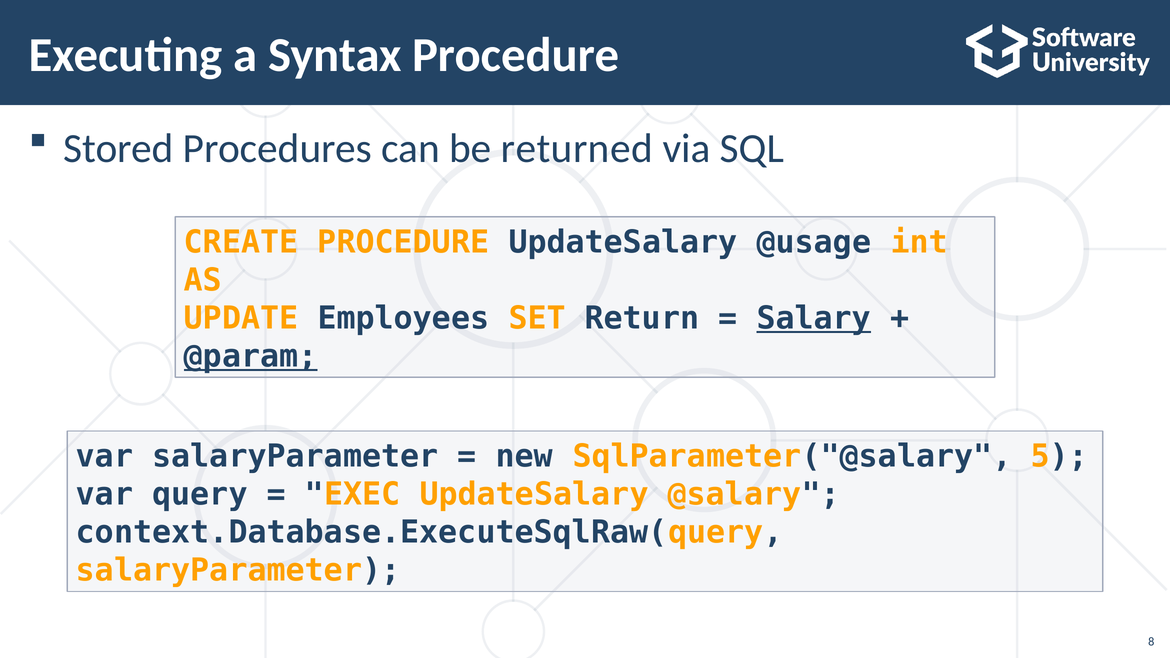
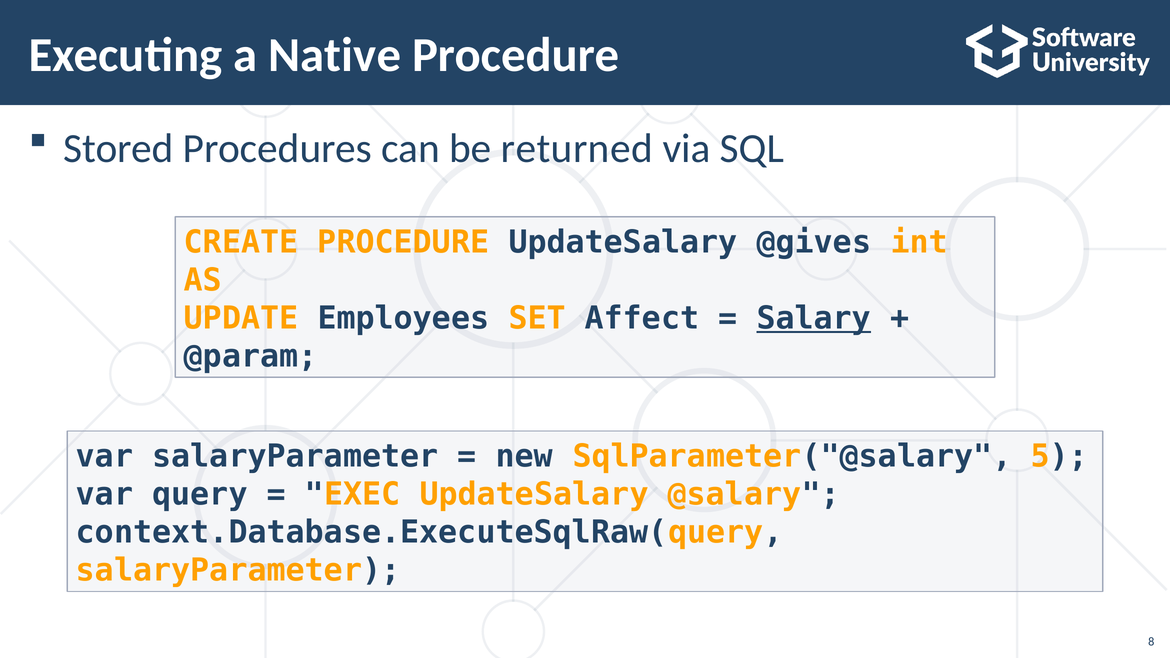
Syntax: Syntax -> Native (335, 55)
@usage: @usage -> @gives (814, 242)
Return: Return -> Affect (642, 318)
@param underline: present -> none (251, 356)
